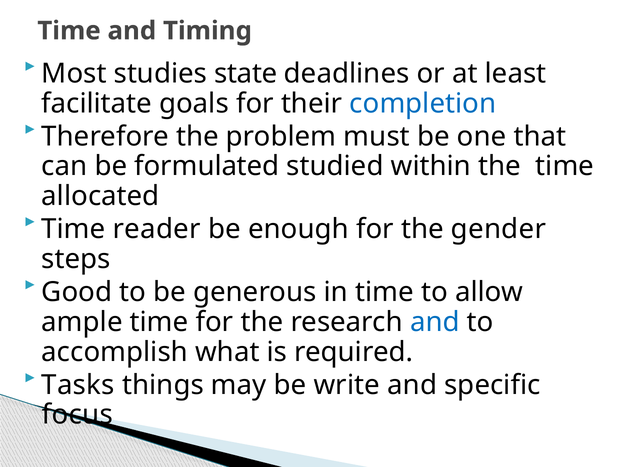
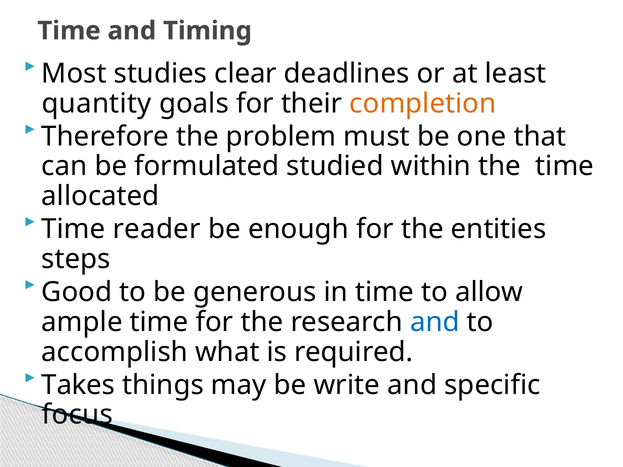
state: state -> clear (246, 74)
facilitate: facilitate -> quantity (97, 103)
completion colour: blue -> orange (423, 103)
gender: gender -> entities (499, 229)
Tasks: Tasks -> Takes (78, 385)
